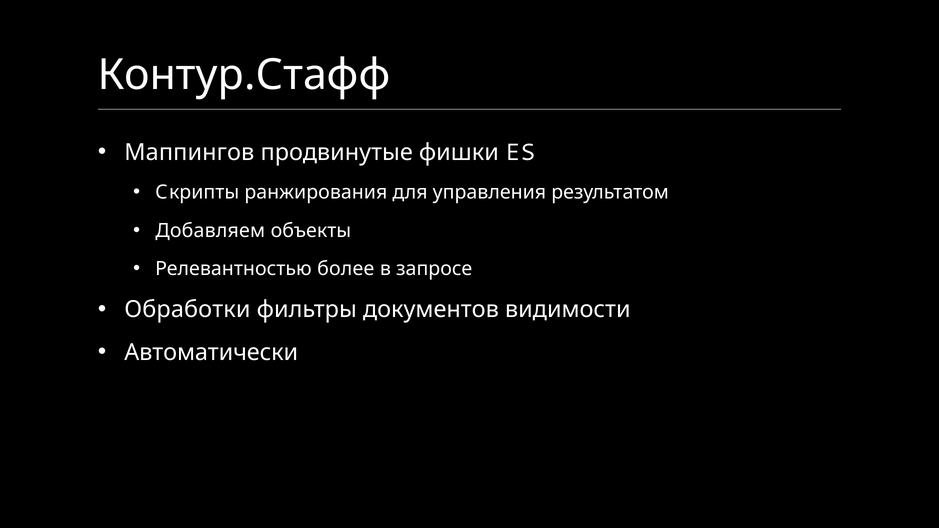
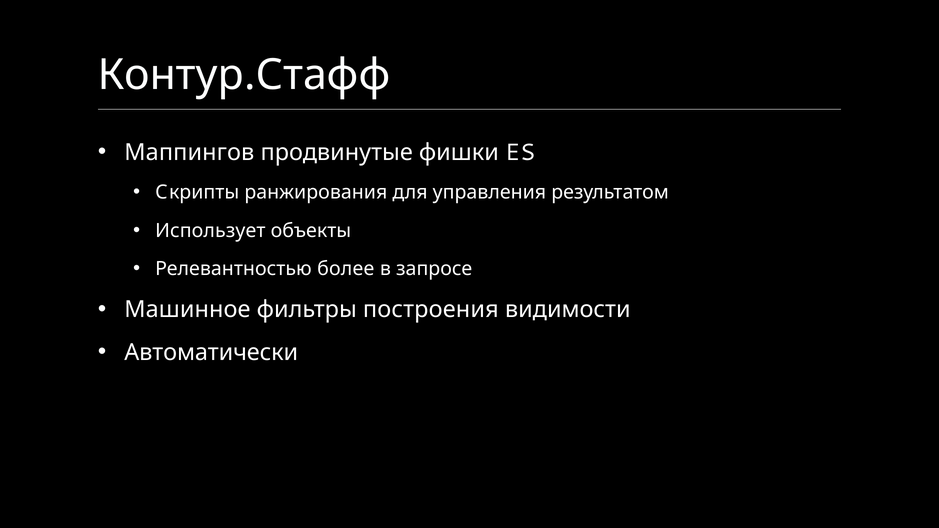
Добавляем: Добавляем -> Использует (210, 231)
Обработки: Обработки -> Машинное (187, 310)
документов: документов -> построения (431, 310)
